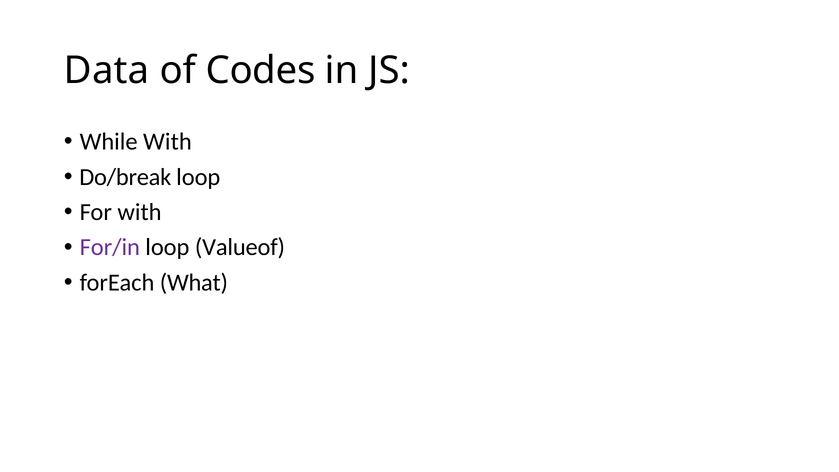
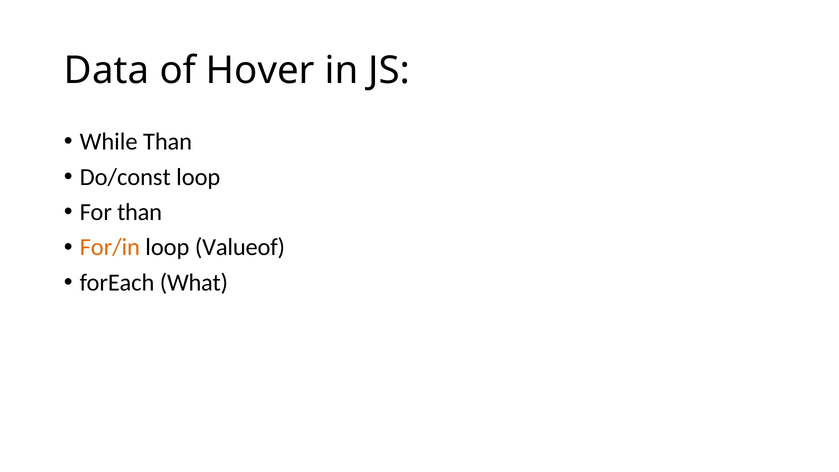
Codes: Codes -> Hover (260, 70)
While With: With -> Than (168, 142)
Do/break: Do/break -> Do/const (125, 177)
For with: with -> than (140, 212)
For/in colour: purple -> orange (110, 247)
